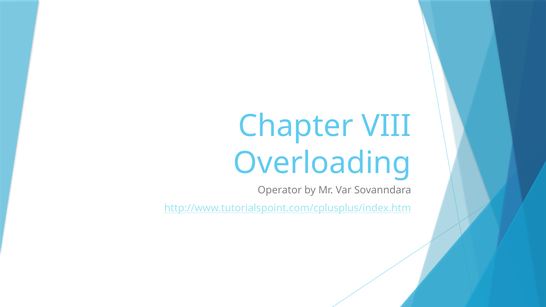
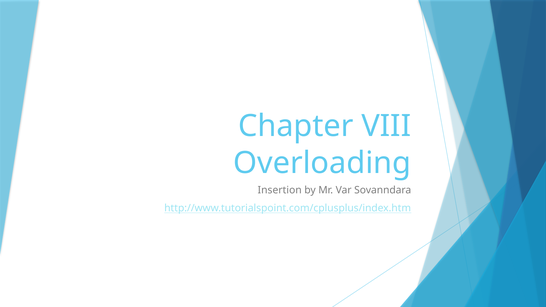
Operator: Operator -> Insertion (280, 190)
